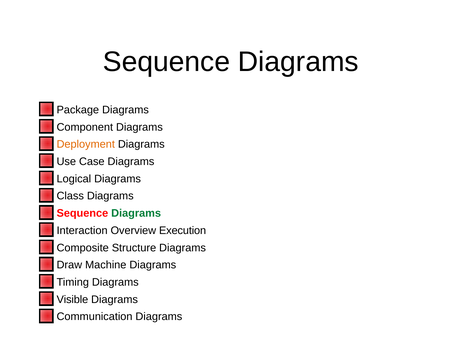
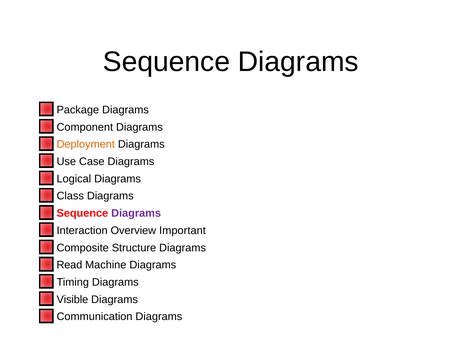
Diagrams colour: green -> purple (136, 213)
Execution: Execution -> Important (183, 230)
Draw: Draw -> Read (69, 265)
